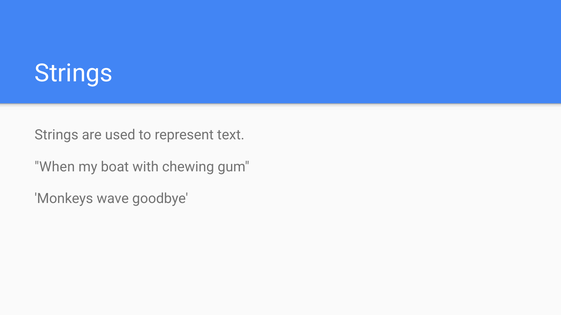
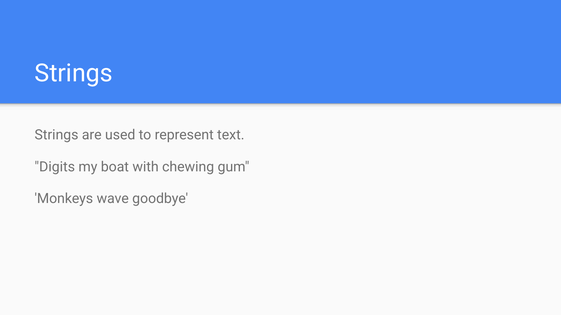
When: When -> Digits (55, 167)
